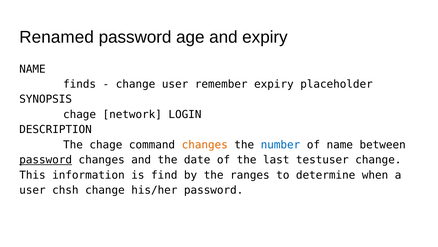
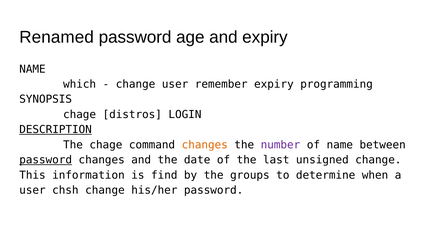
finds: finds -> which (80, 84)
placeholder: placeholder -> programming (337, 84)
network: network -> distros (132, 114)
DESCRIPTION underline: none -> present (56, 129)
number colour: blue -> purple (281, 144)
testuser: testuser -> unsigned (322, 160)
ranges: ranges -> groups (250, 175)
